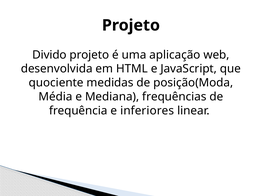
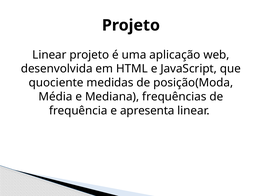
Divido: Divido -> Linear (49, 55)
inferiores: inferiores -> apresenta (147, 111)
